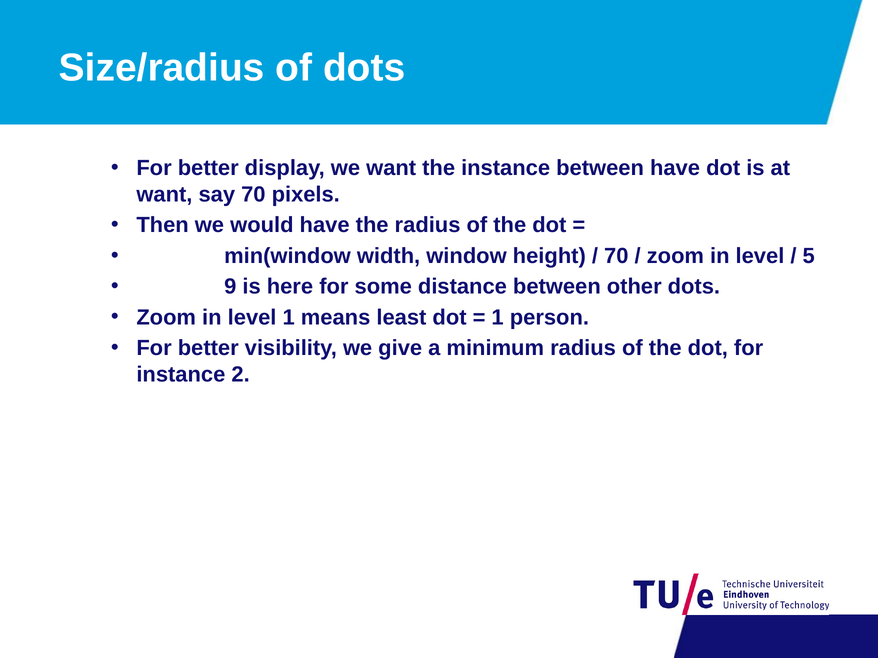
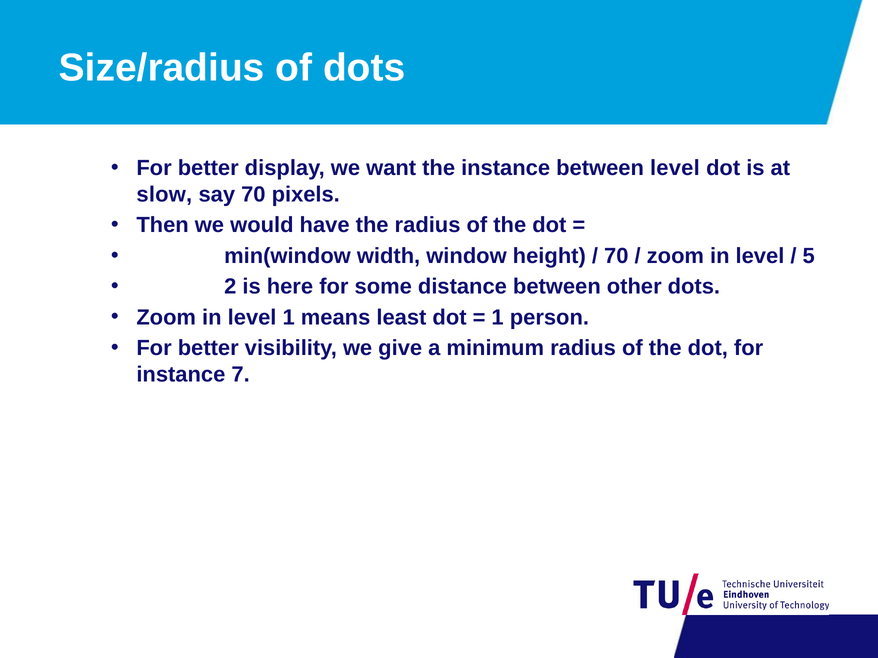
between have: have -> level (675, 168)
want: want -> slow (164, 195)
9: 9 -> 2 (230, 287)
2: 2 -> 7 (241, 375)
